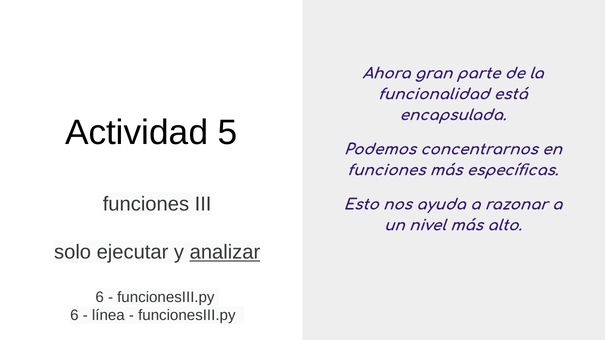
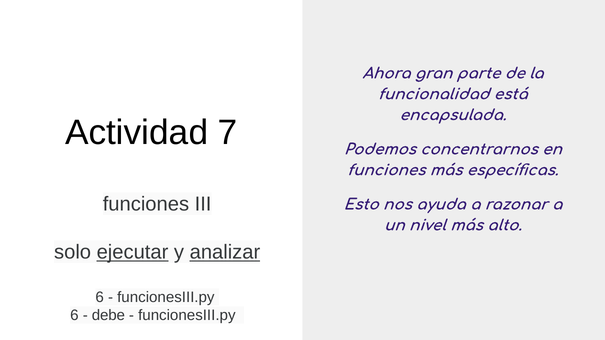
5: 5 -> 7 (228, 133)
ejecutar underline: none -> present (133, 252)
línea: línea -> debe (108, 316)
